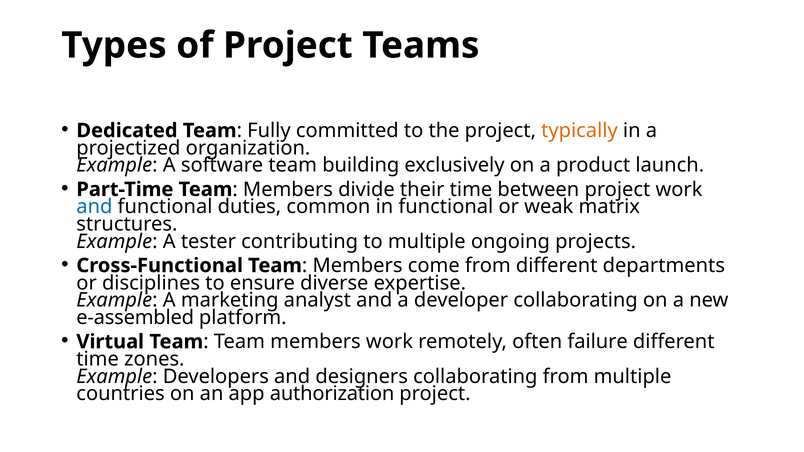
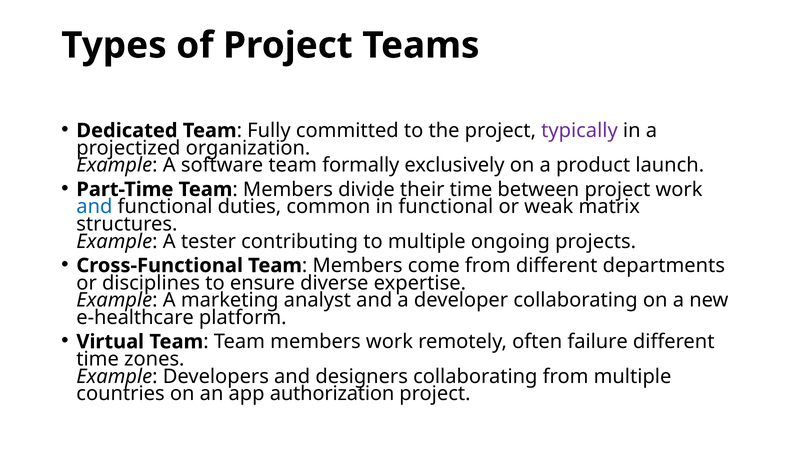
typically colour: orange -> purple (579, 131)
building: building -> formally (361, 165)
e-assembled: e-assembled -> e-healthcare (135, 318)
